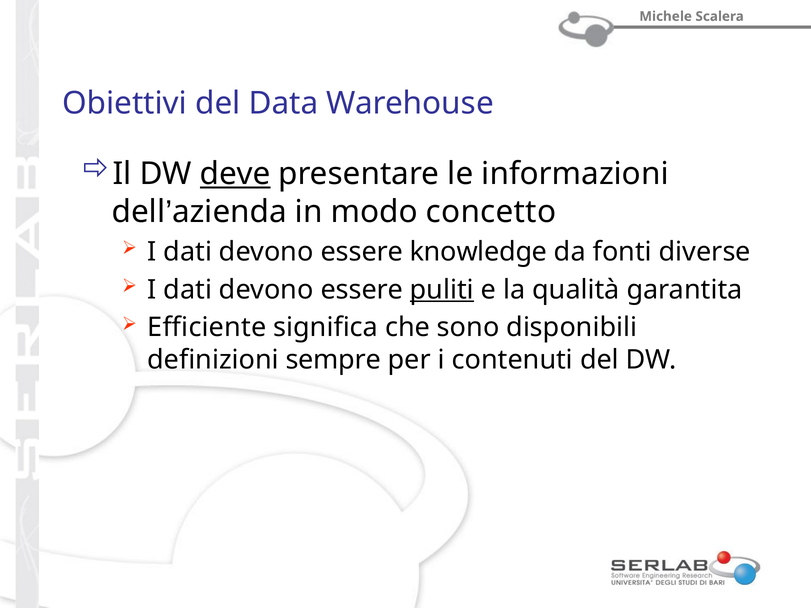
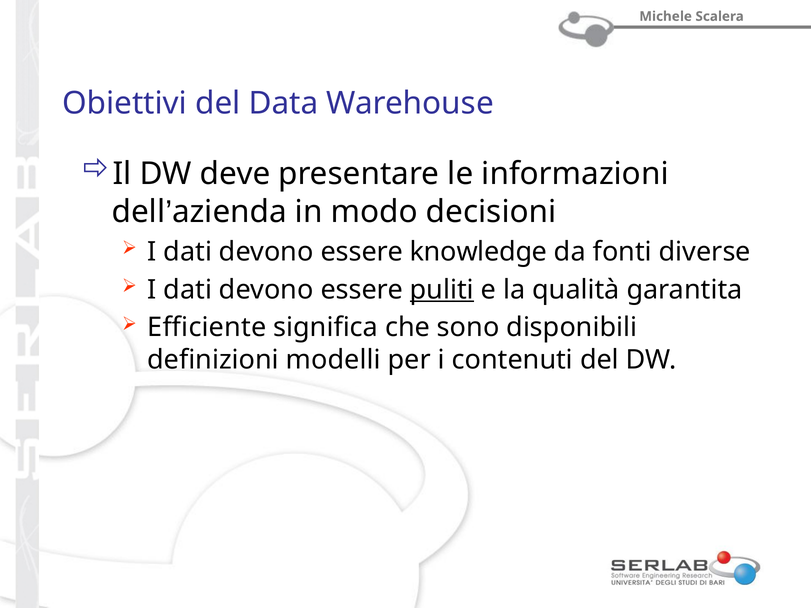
deve underline: present -> none (235, 174)
concetto: concetto -> decisioni (491, 212)
sempre: sempre -> modelli (333, 360)
